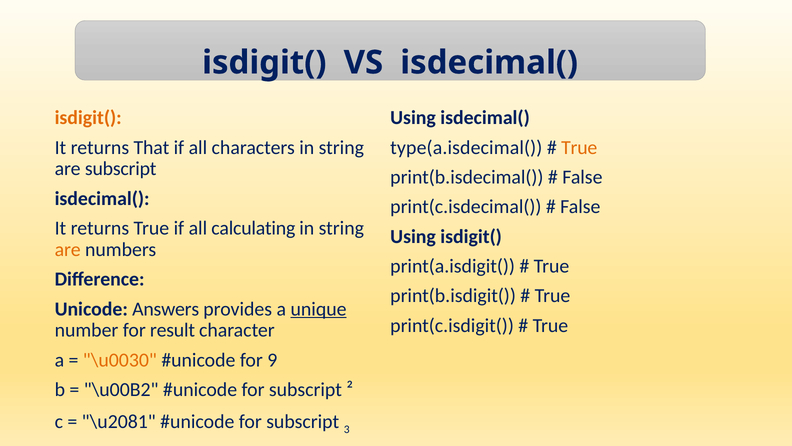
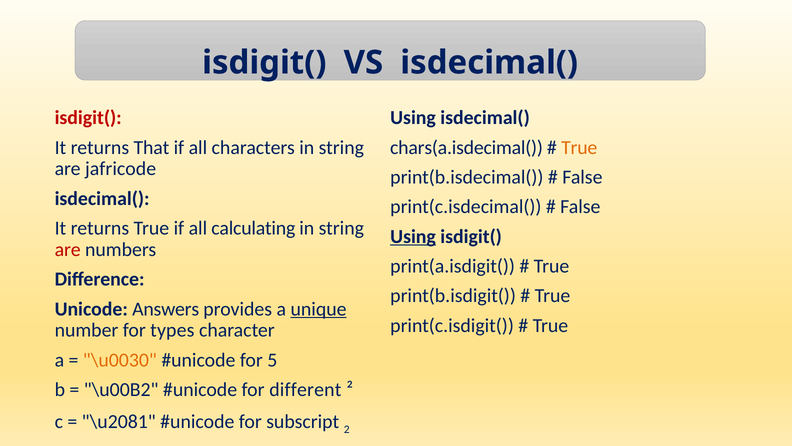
isdigit( colour: orange -> red (88, 118)
type(a.isdecimal(: type(a.isdecimal( -> chars(a.isdecimal( (466, 147)
are subscript: subscript -> jafricode (121, 169)
Using underline: none -> present (413, 236)
are colour: orange -> red (68, 249)
result: result -> types (172, 330)
9: 9 -> 5 (272, 360)
subscript: subscript -> different (305, 389)
3: 3 -> 2 (347, 429)
